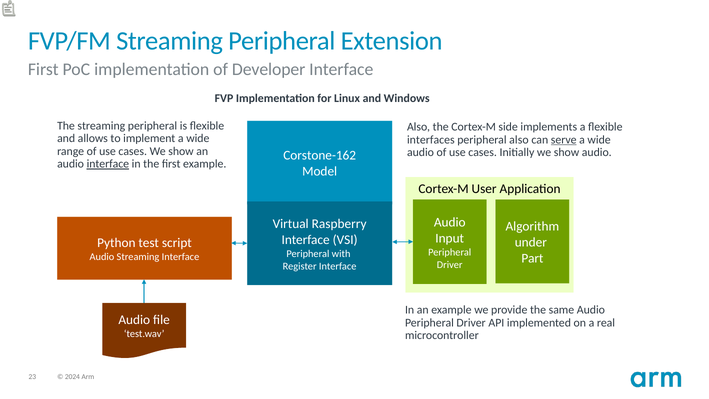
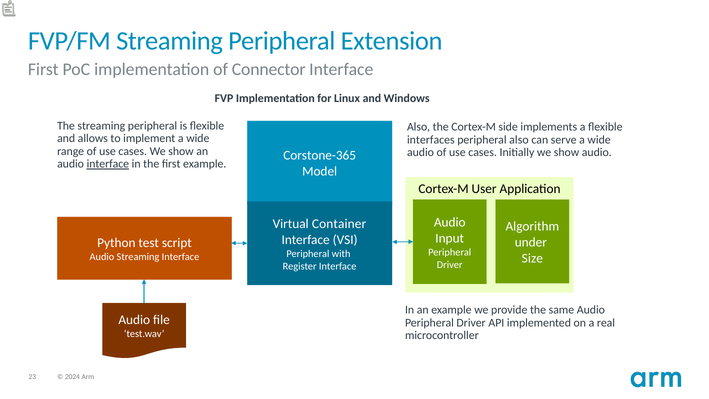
Developer: Developer -> Connector (269, 70)
serve underline: present -> none (564, 140)
Corstone-162: Corstone-162 -> Corstone-365 (320, 155)
Raspberry: Raspberry -> Container (339, 224)
Part: Part -> Size (532, 258)
